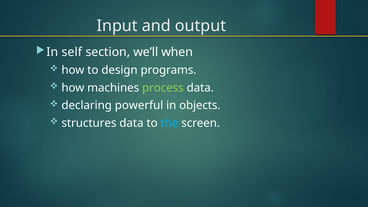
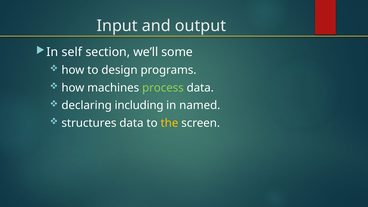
when: when -> some (177, 52)
powerful: powerful -> including (139, 105)
objects: objects -> named (200, 105)
the colour: light blue -> yellow (169, 123)
